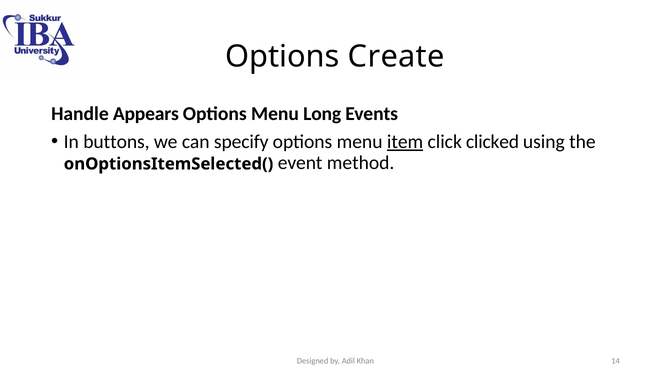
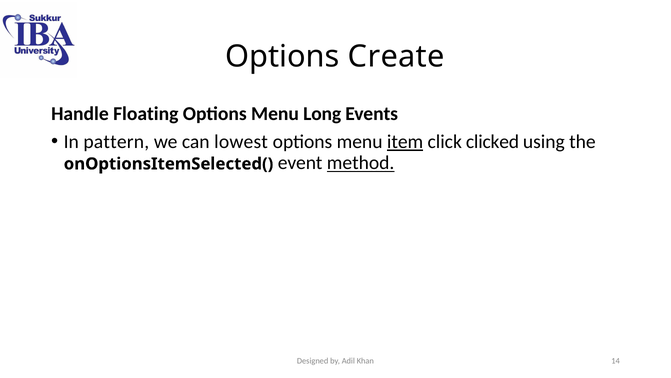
Appears: Appears -> Floating (146, 113)
buttons: buttons -> pattern (116, 142)
specify: specify -> lowest (241, 142)
method underline: none -> present (361, 163)
